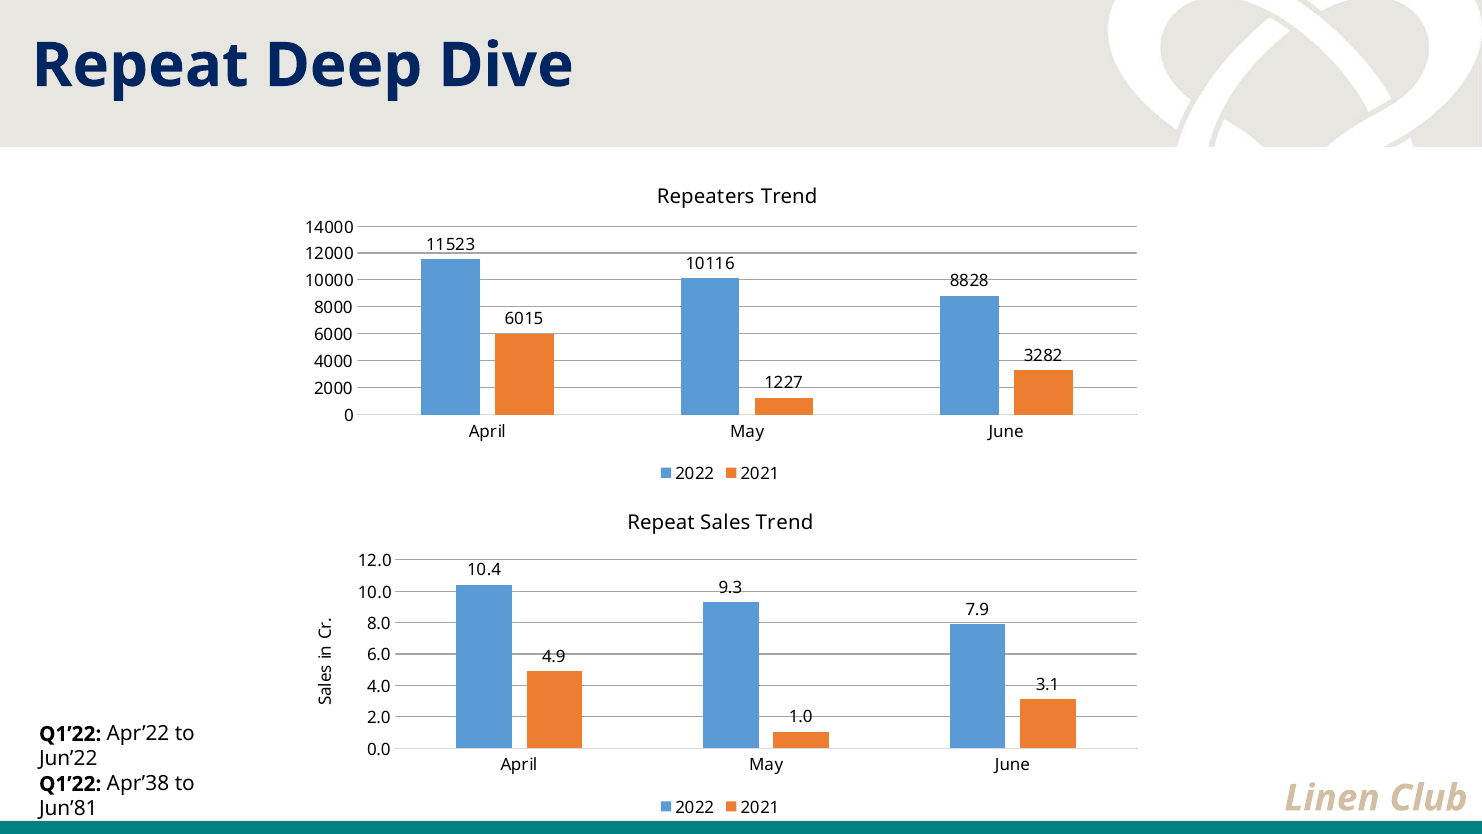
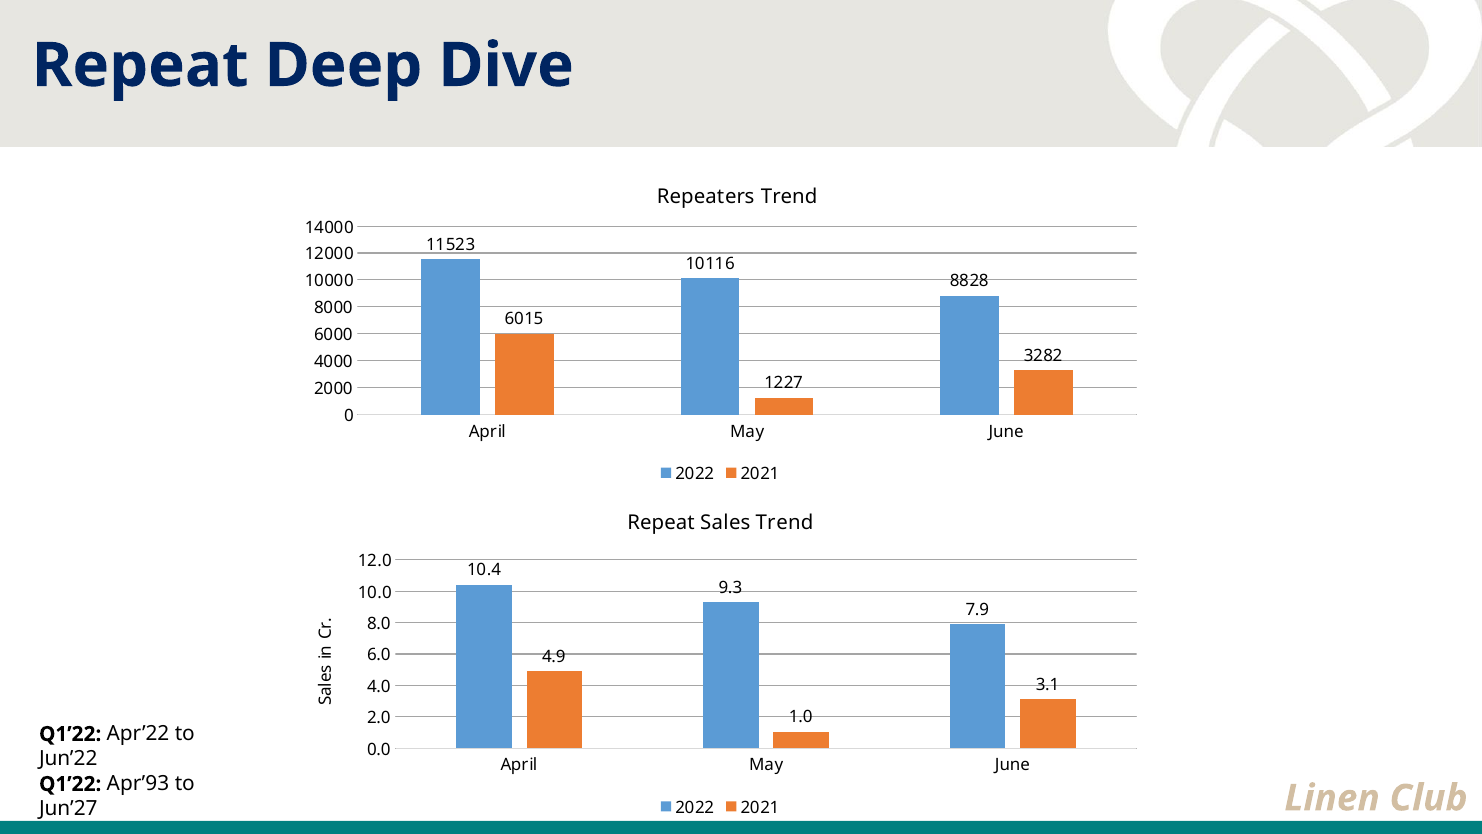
Apr’38: Apr’38 -> Apr’93 (138, 784)
Jun’81: Jun’81 -> Jun’27 (68, 809)
